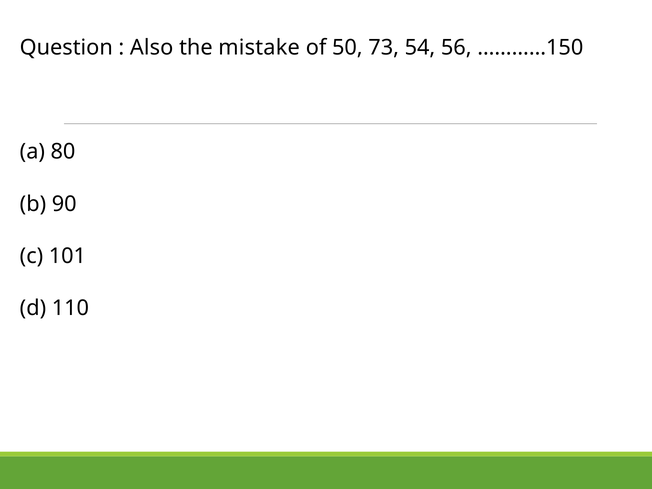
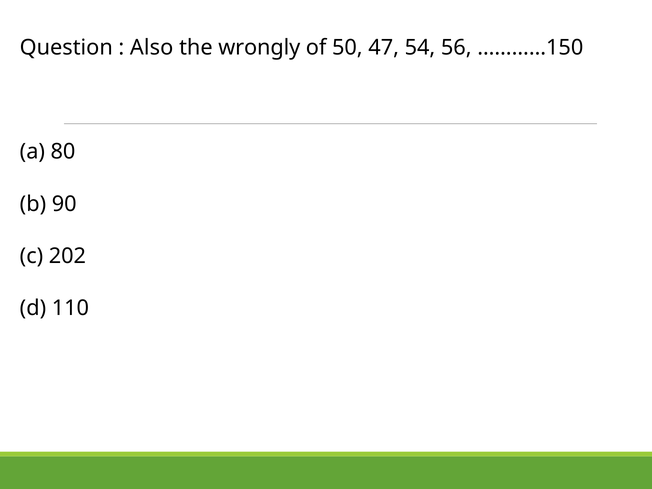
mistake: mistake -> wrongly (259, 47)
73: 73 -> 47 (384, 47)
101: 101 -> 202 (67, 256)
